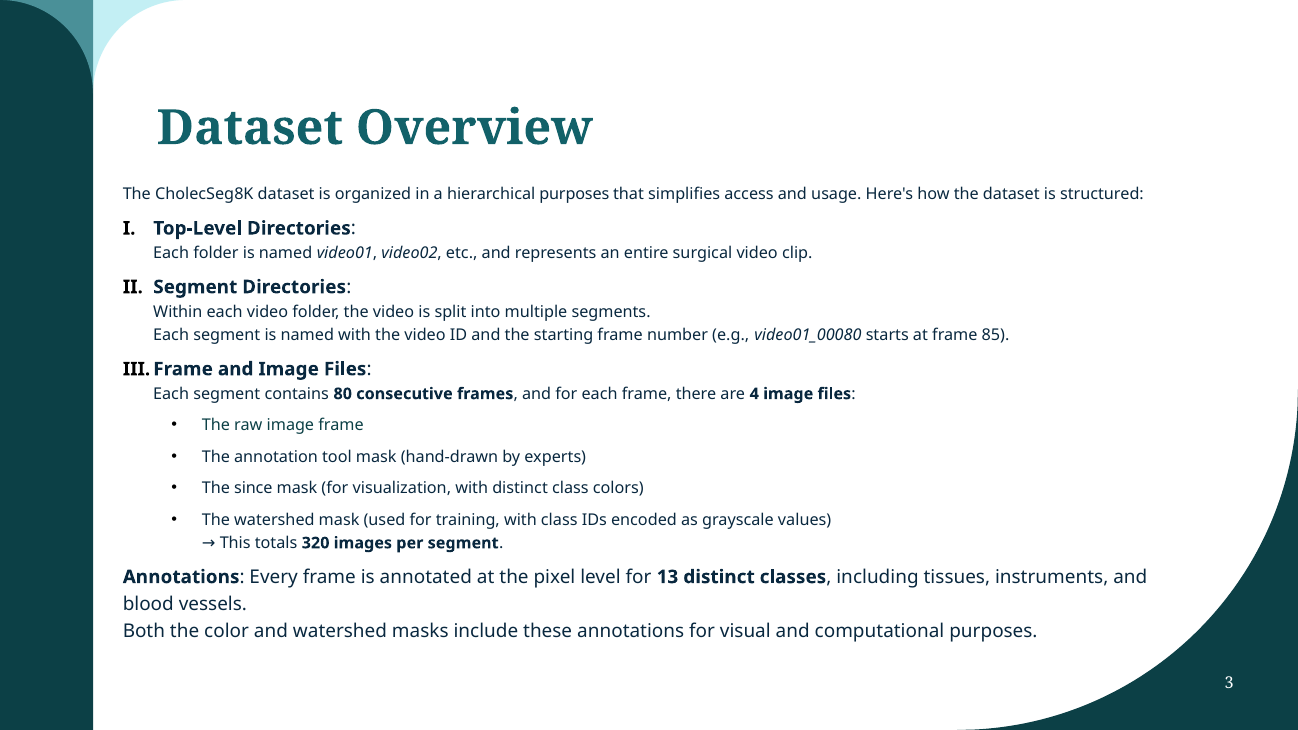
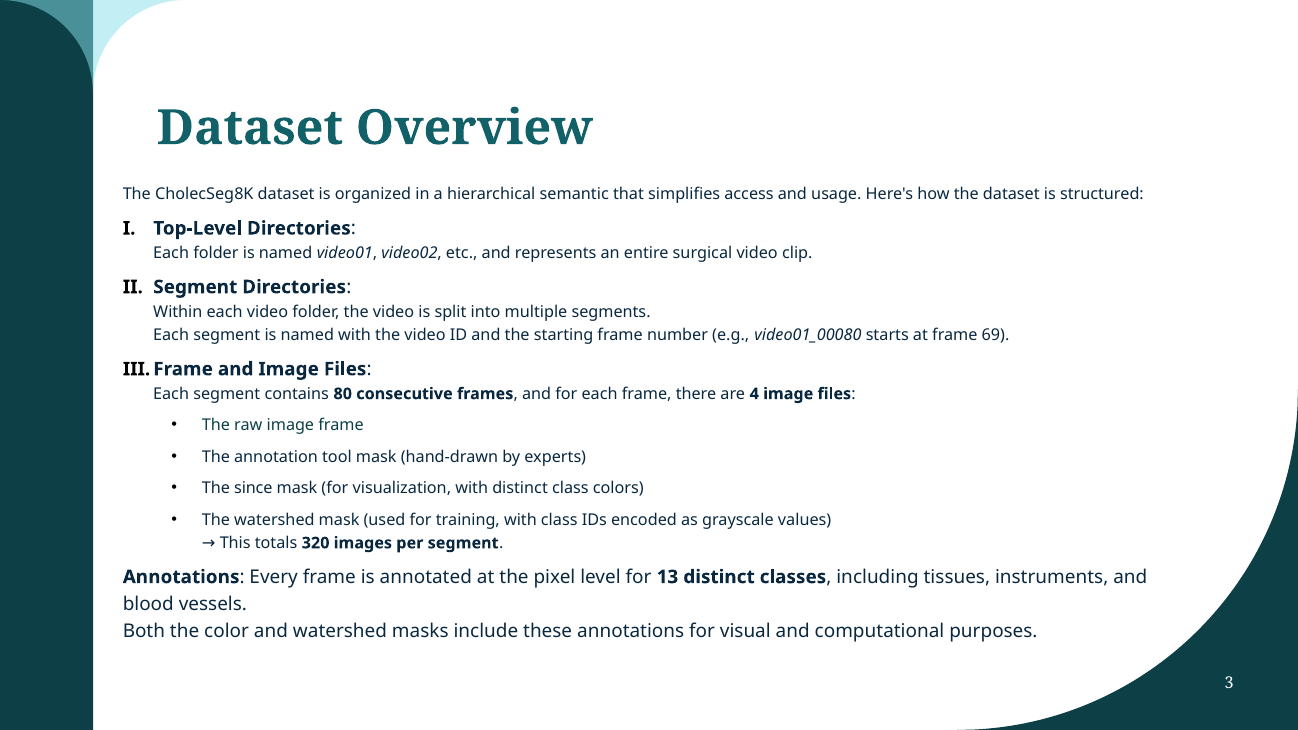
hierarchical purposes: purposes -> semantic (574, 194)
85: 85 -> 69 (996, 335)
